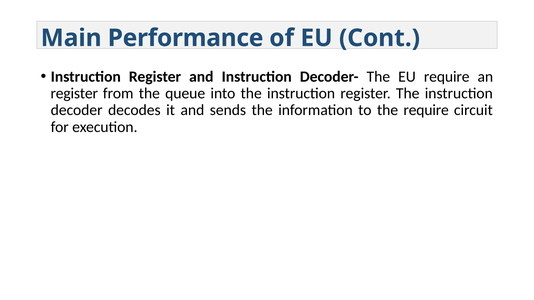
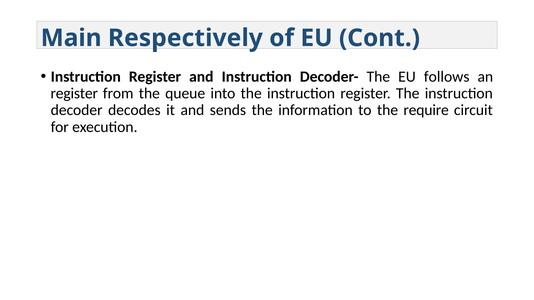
Performance: Performance -> Respectively (185, 38)
EU require: require -> follows (447, 77)
